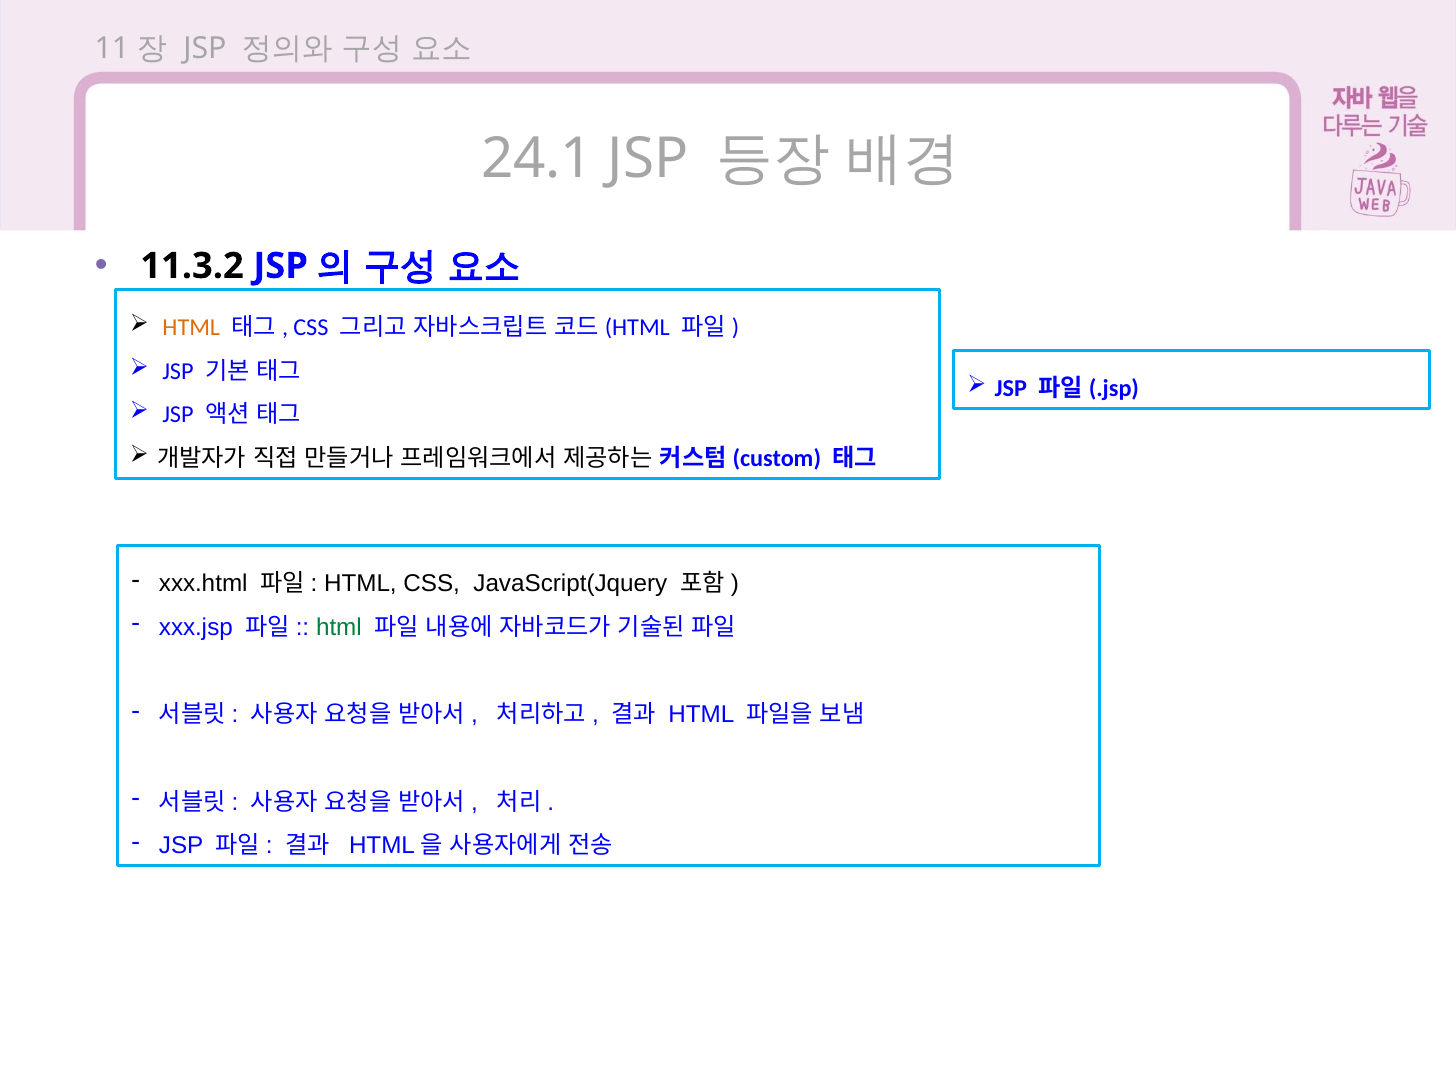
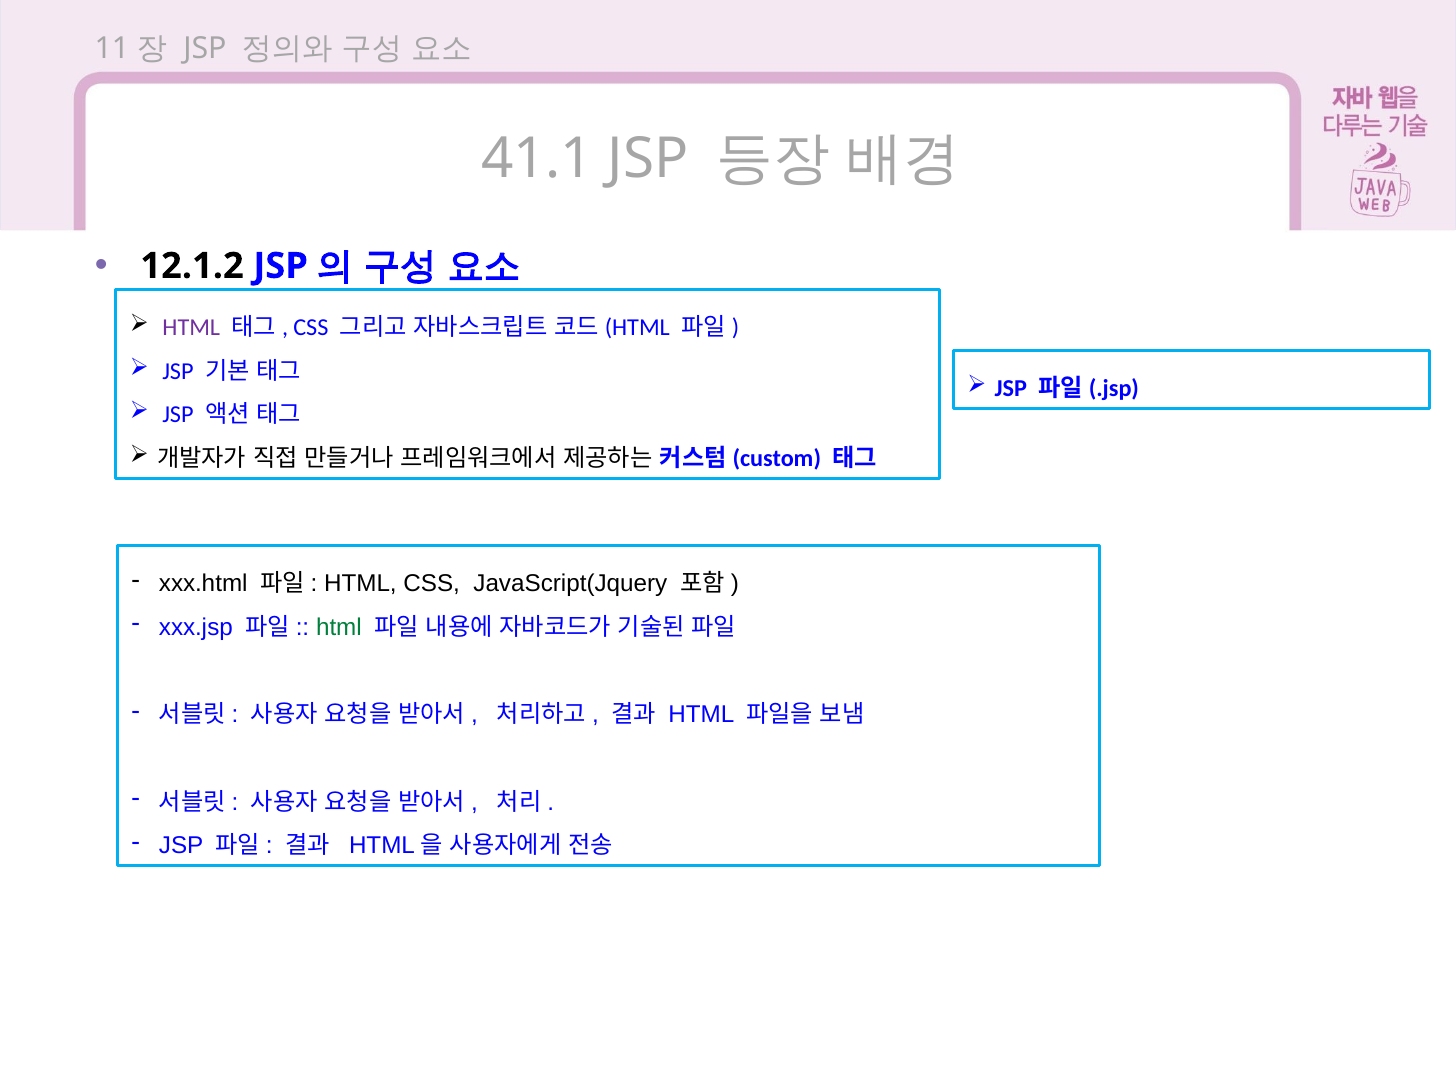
24.1: 24.1 -> 41.1 (537, 159)
11.3.2: 11.3.2 -> 12.1.2 (192, 266)
HTML colour: orange -> purple (191, 328)
